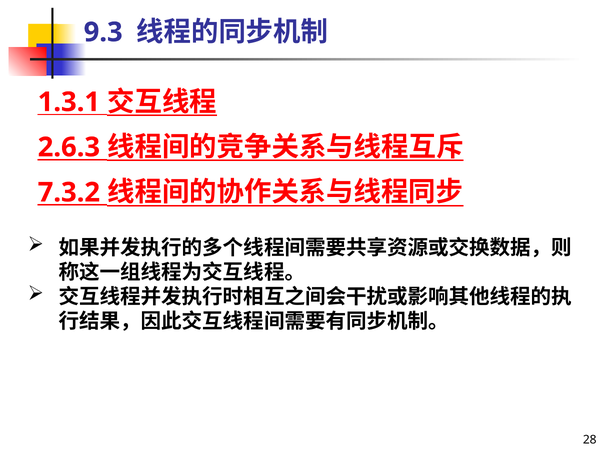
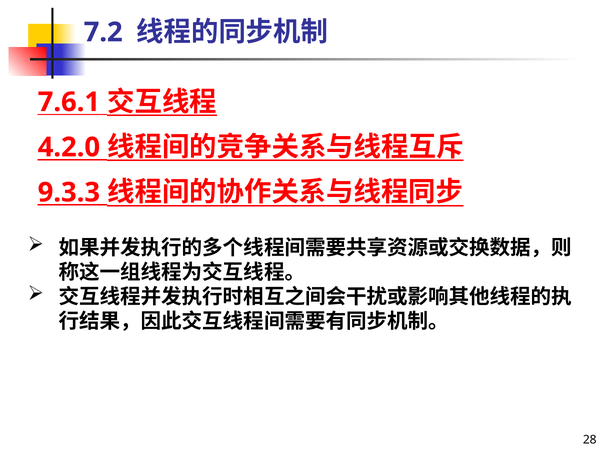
9.3: 9.3 -> 7.2 (103, 32)
1.3.1: 1.3.1 -> 7.6.1 (69, 102)
2.6.3: 2.6.3 -> 4.2.0 (69, 147)
7.3.2: 7.3.2 -> 9.3.3 (69, 192)
